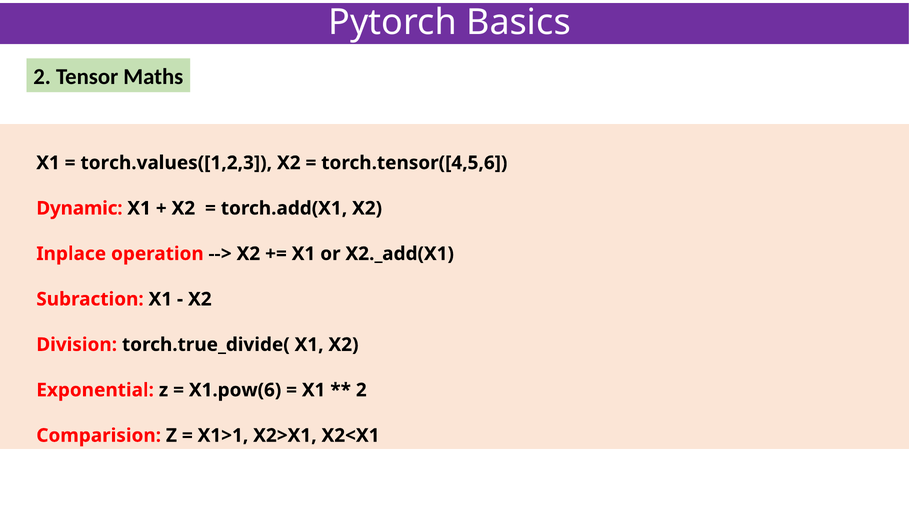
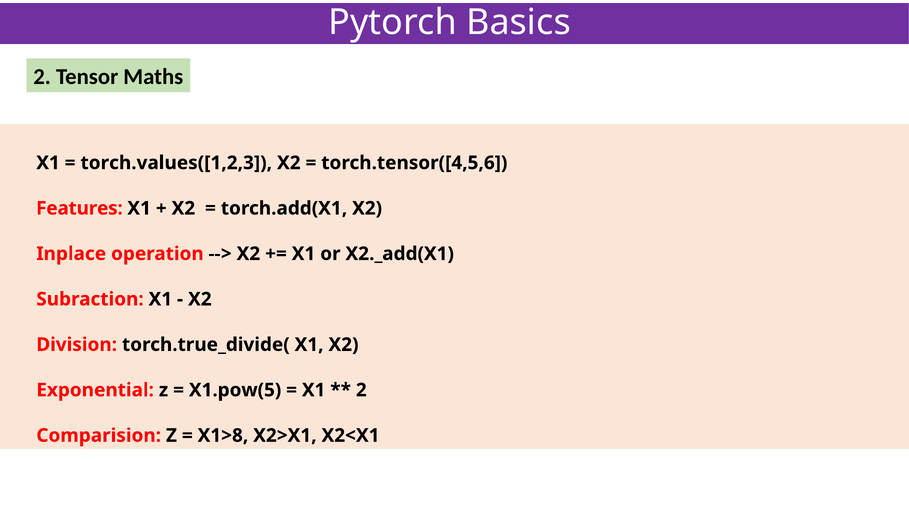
Dynamic: Dynamic -> Features (79, 208)
X1.pow(6: X1.pow(6 -> X1.pow(5 (235, 390)
X1>1: X1>1 -> X1>8 (223, 436)
